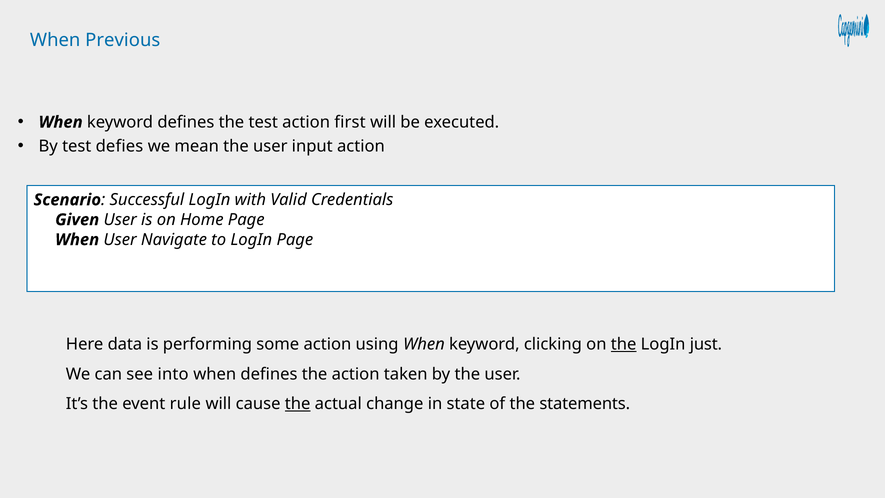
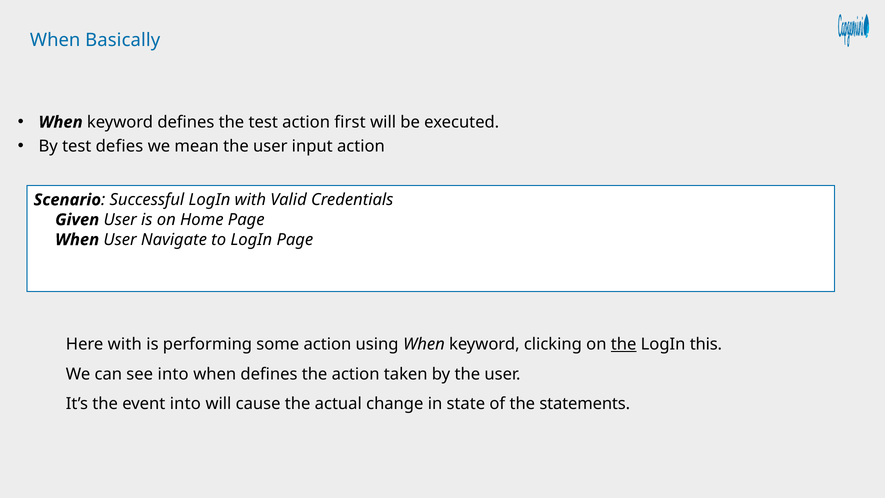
Previous: Previous -> Basically (123, 40)
Here data: data -> with (125, 344)
just: just -> this (706, 344)
event rule: rule -> into (185, 404)
the underline: present -> none (298, 404)
